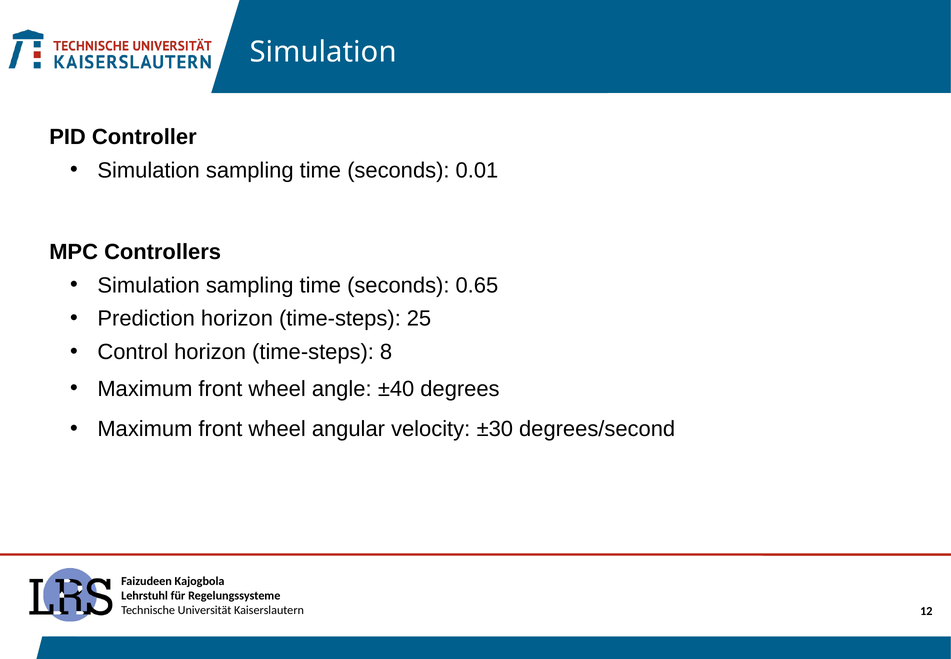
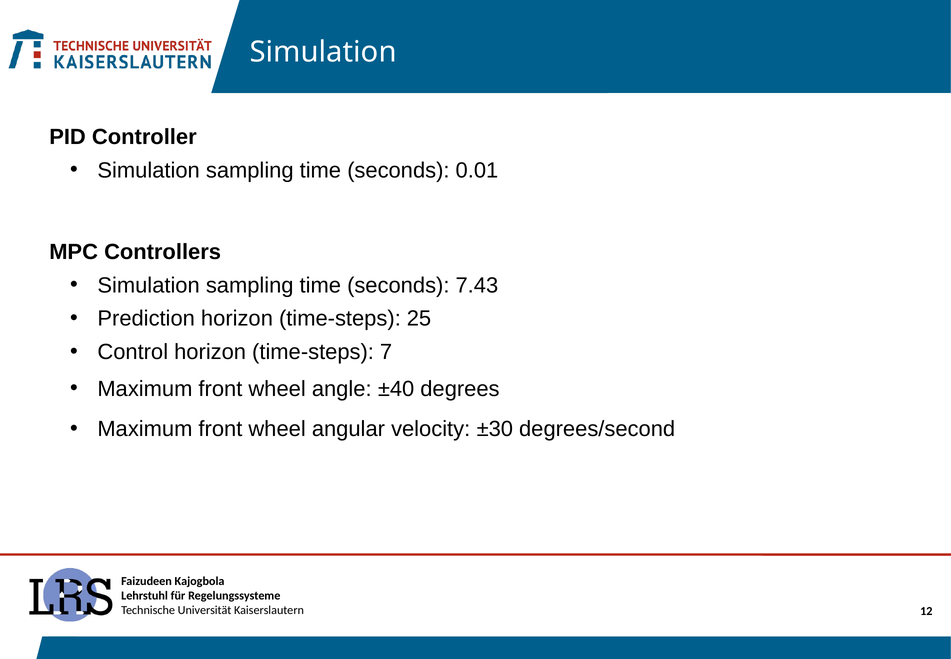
0.65: 0.65 -> 7.43 (477, 285)
8: 8 -> 7 (386, 352)
